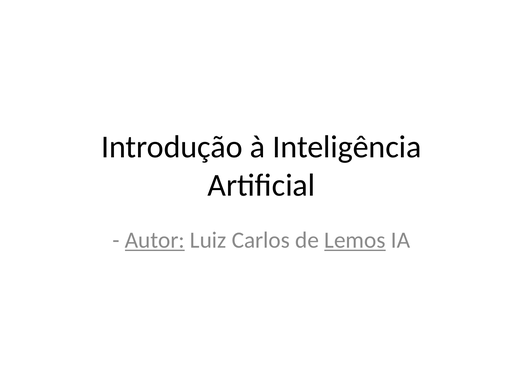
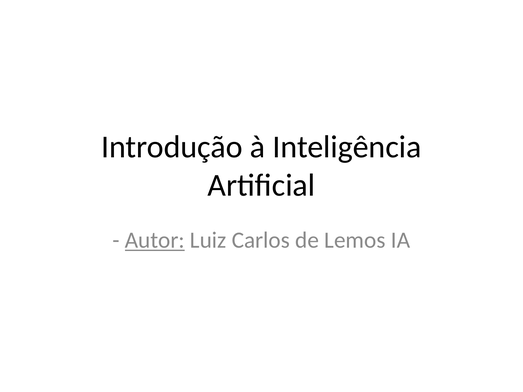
Lemos underline: present -> none (355, 240)
